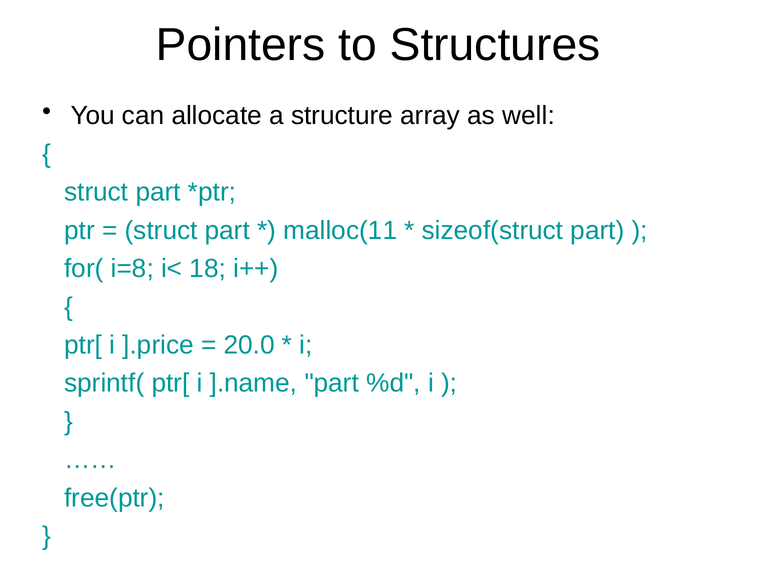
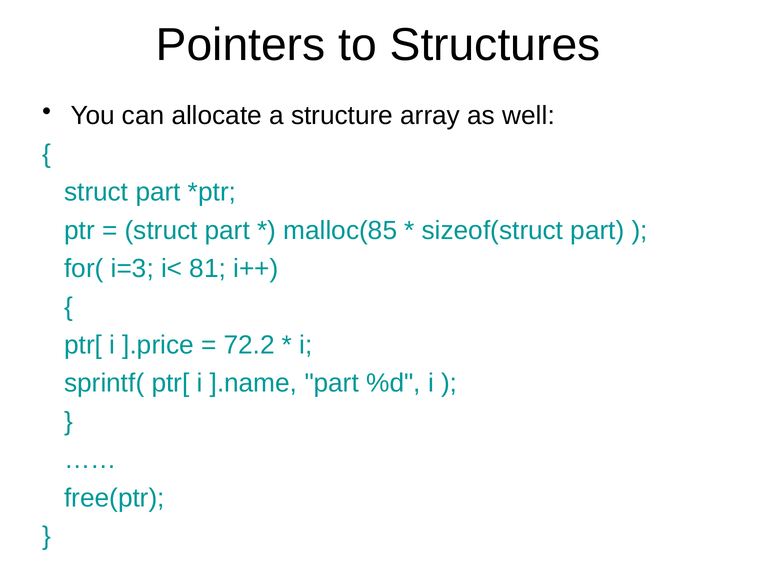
malloc(11: malloc(11 -> malloc(85 (340, 231)
i=8: i=8 -> i=3 (132, 269)
18: 18 -> 81 (208, 269)
20.0: 20.0 -> 72.2 (249, 346)
